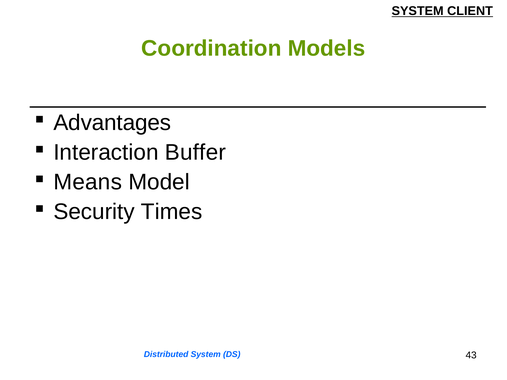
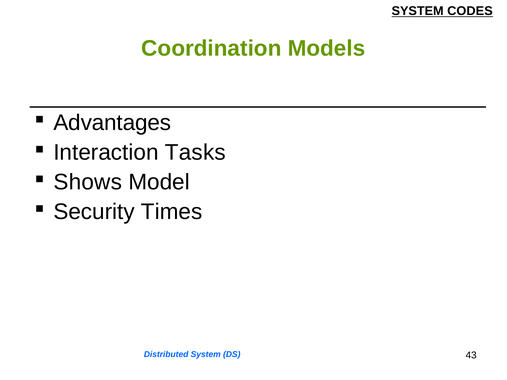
CLIENT: CLIENT -> CODES (470, 11)
Buffer: Buffer -> Tasks (195, 152)
Means: Means -> Shows (88, 182)
